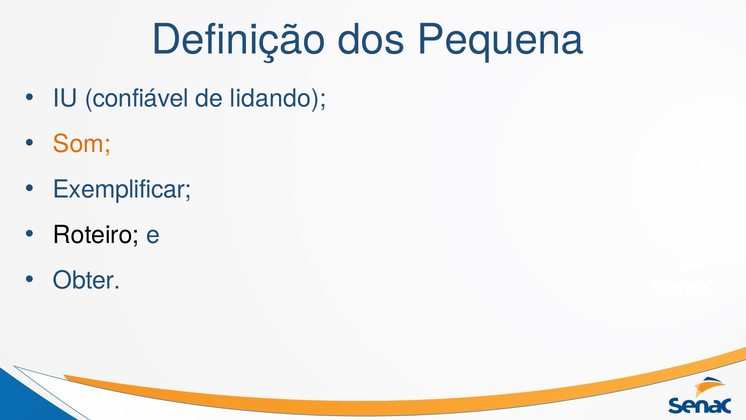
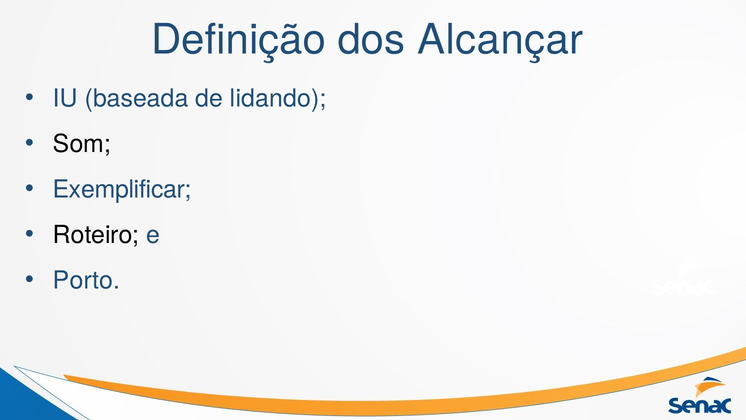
Pequena: Pequena -> Alcançar (500, 40)
confiável: confiável -> baseada (137, 98)
Som colour: orange -> black (82, 144)
Obter: Obter -> Porto (87, 280)
